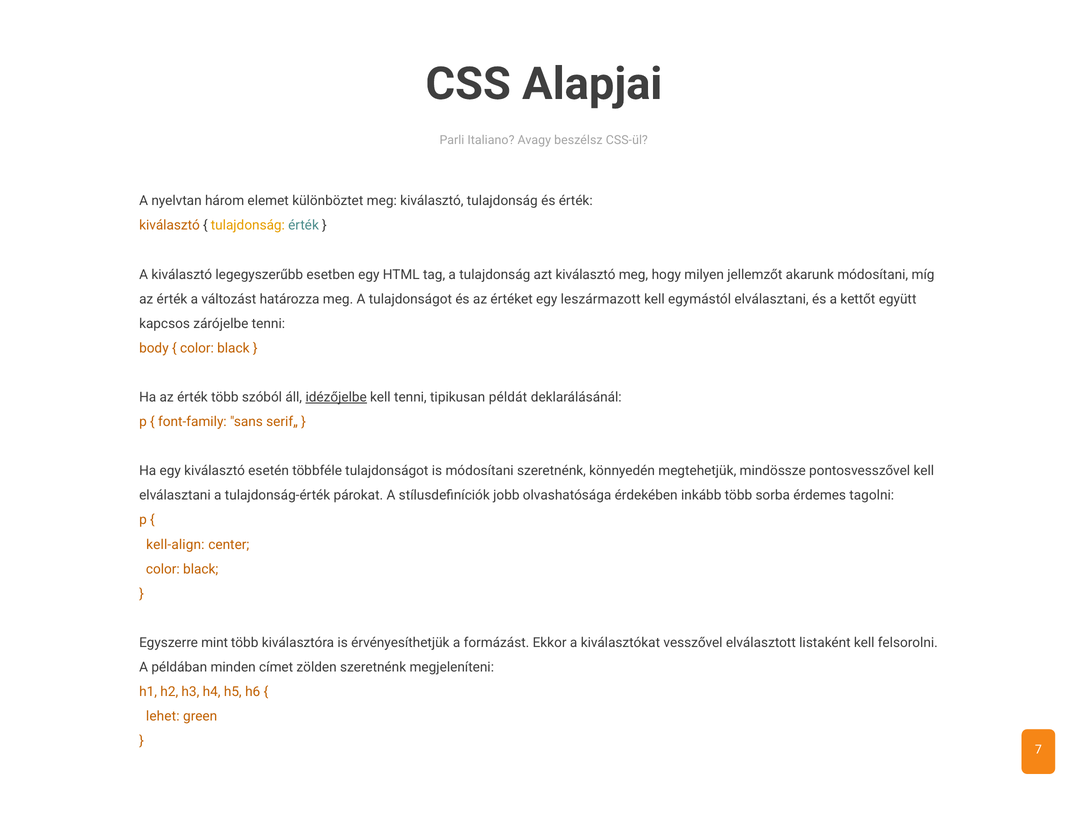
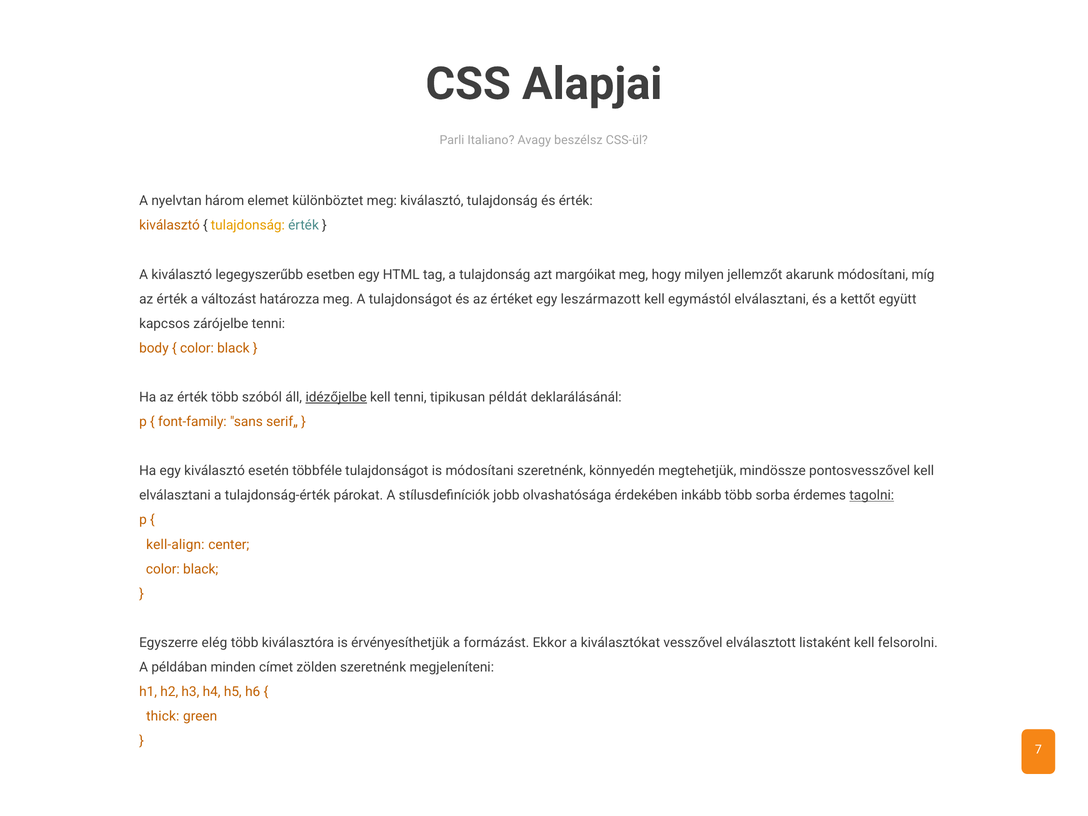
azt kiválasztó: kiválasztó -> margóikat (586, 275)
tagolni underline: none -> present (872, 495)
mint: mint -> elég (214, 643)
lehet: lehet -> thick (163, 716)
